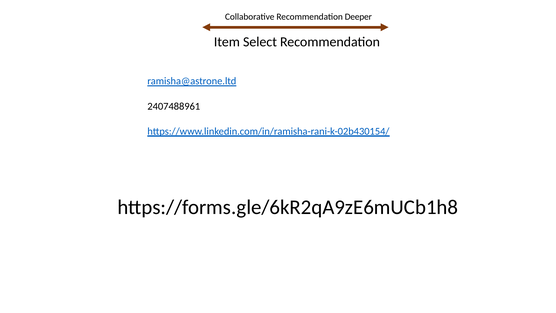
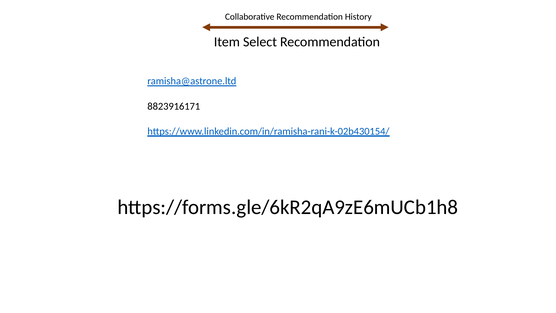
Deeper: Deeper -> History (358, 17)
2407488961: 2407488961 -> 8823916171 (174, 106)
